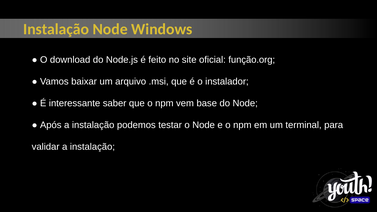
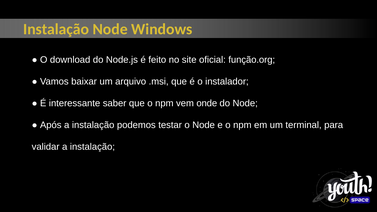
base: base -> onde (207, 103)
